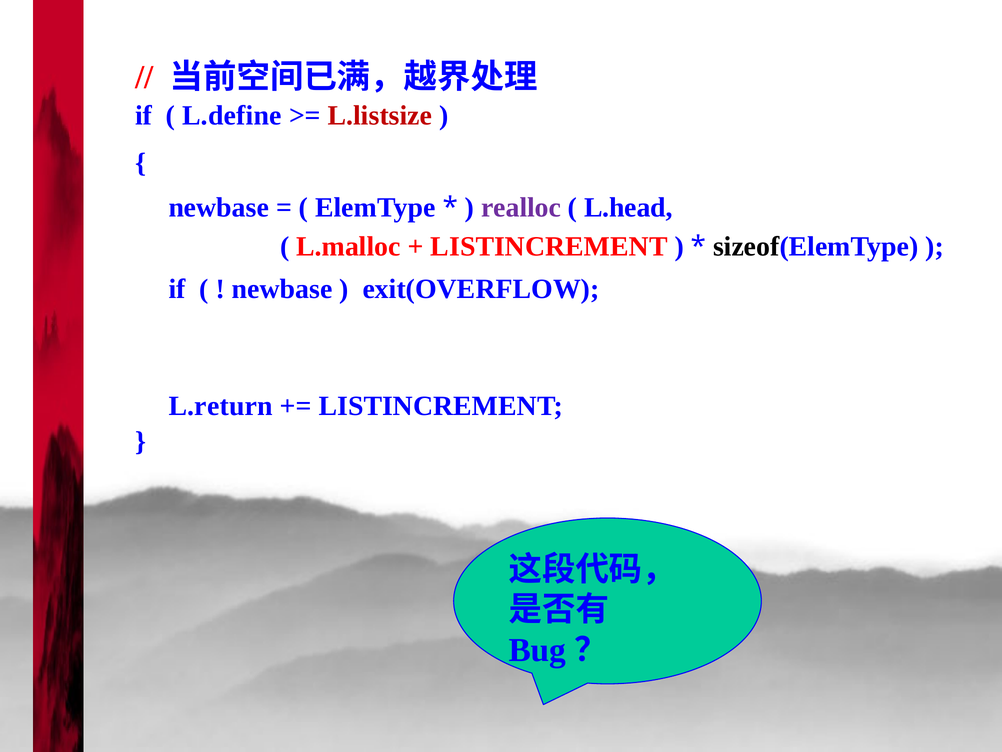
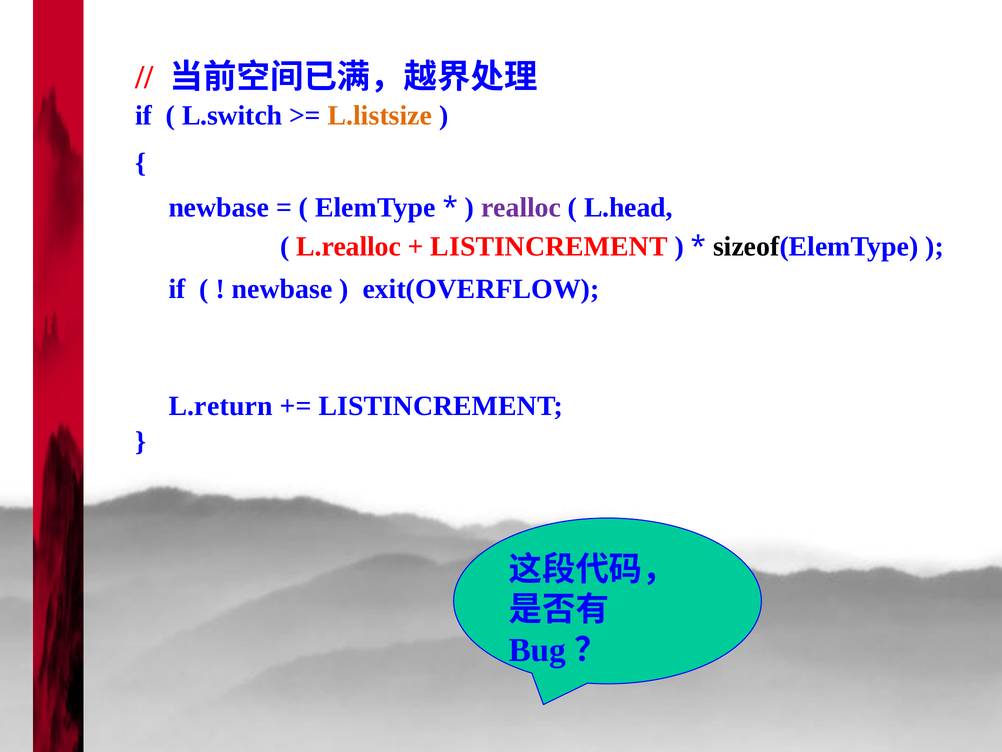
L.define: L.define -> L.switch (232, 115)
L.listsize colour: red -> orange (380, 115)
L.malloc: L.malloc -> L.realloc (349, 246)
